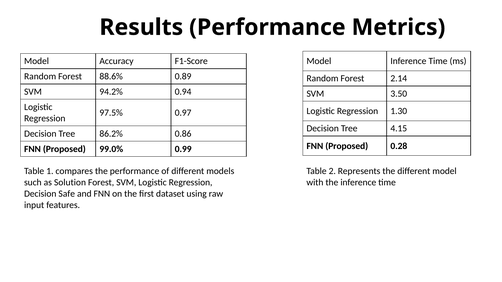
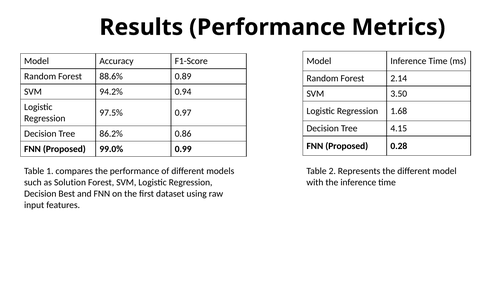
1.30: 1.30 -> 1.68 (399, 111)
Safe: Safe -> Best (67, 194)
